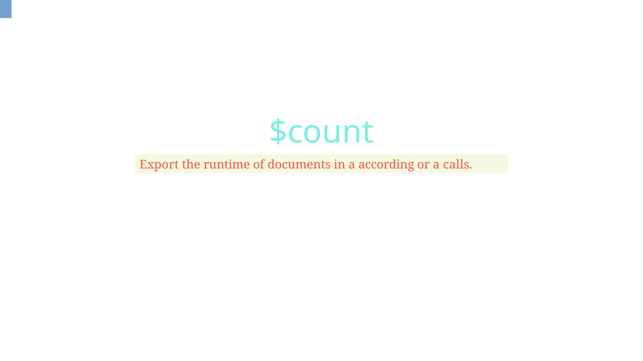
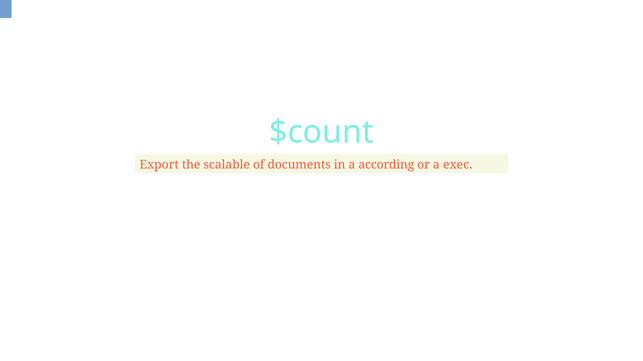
runtime: runtime -> scalable (227, 165)
calls: calls -> exec (458, 165)
